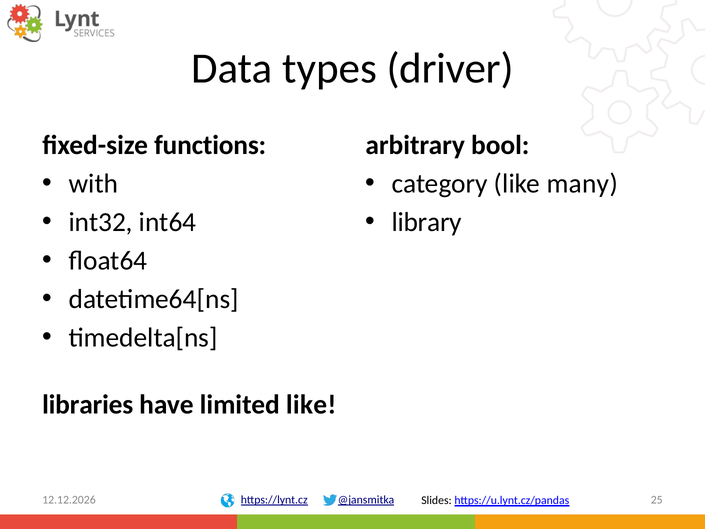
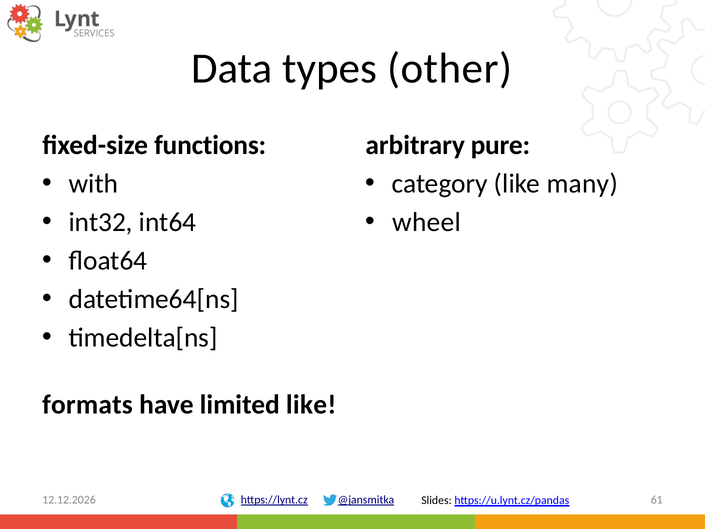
driver: driver -> other (450, 68)
bool: bool -> pure (500, 145)
library: library -> wheel (427, 222)
libraries: libraries -> formats (87, 405)
25: 25 -> 61 (657, 500)
